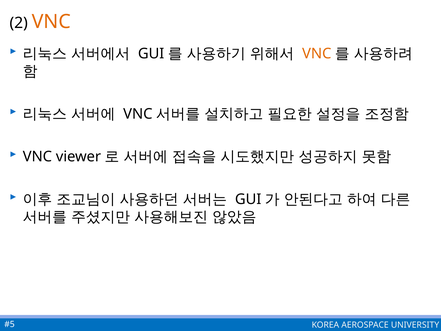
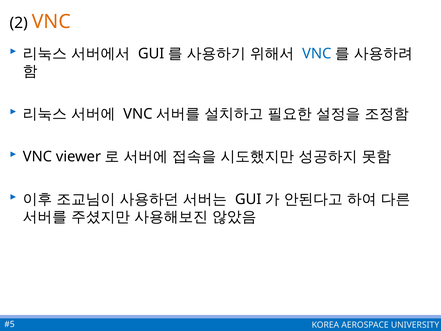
VNC colour: orange -> blue (317, 54)
